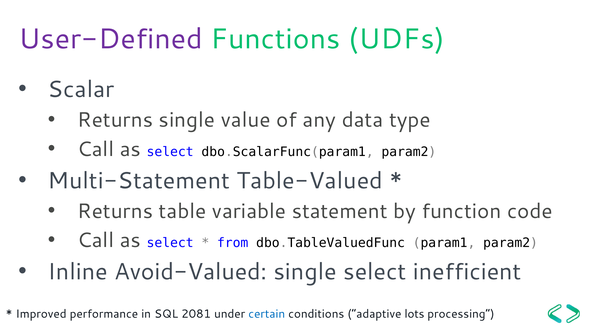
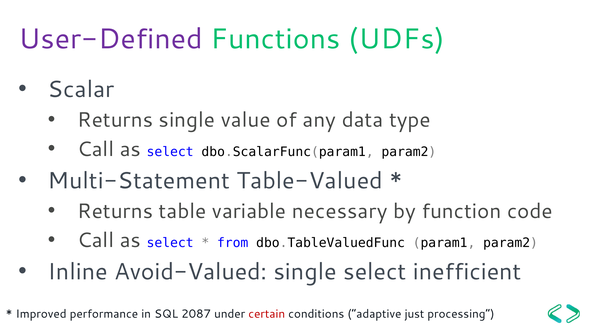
statement: statement -> necessary (340, 211)
2081: 2081 -> 2087 (196, 313)
certain colour: blue -> red (267, 313)
lots: lots -> just (414, 313)
